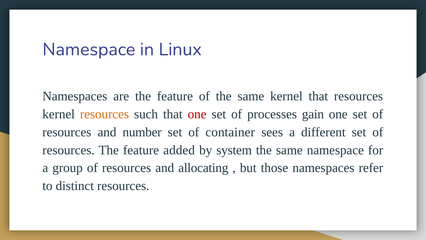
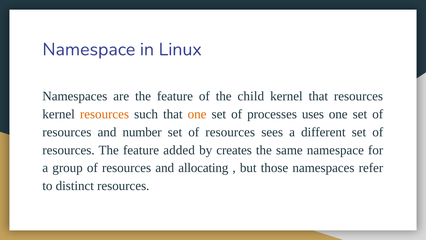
of the same: same -> child (251, 96)
one colour: red -> orange (197, 114)
gain: gain -> uses (313, 114)
container: container -> resources (230, 132)
system: system -> creates (234, 150)
